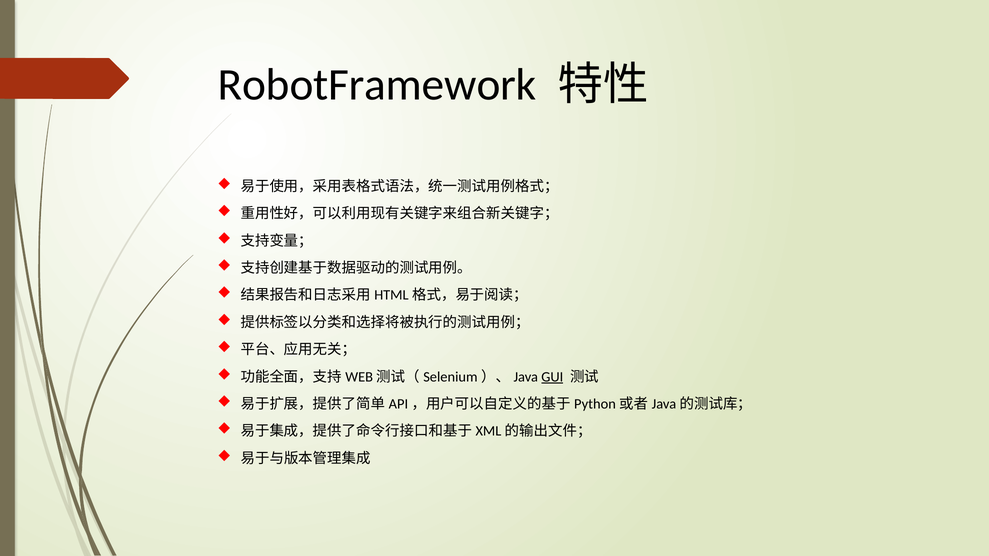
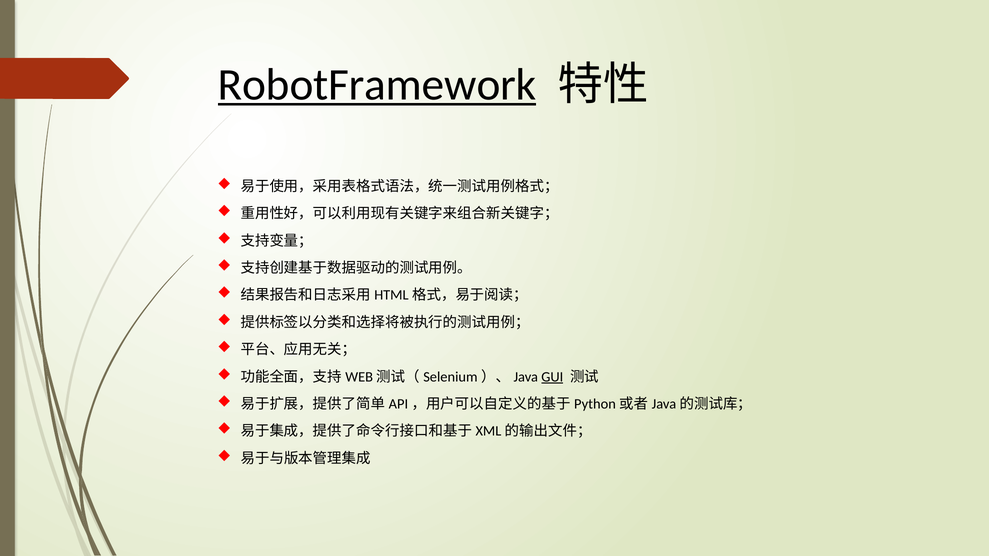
RobotFramework underline: none -> present (377, 85)
